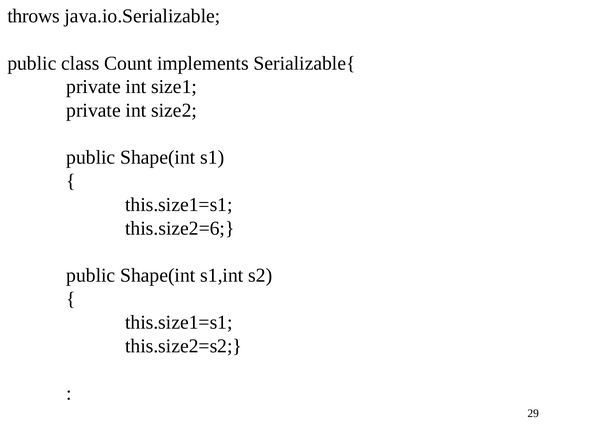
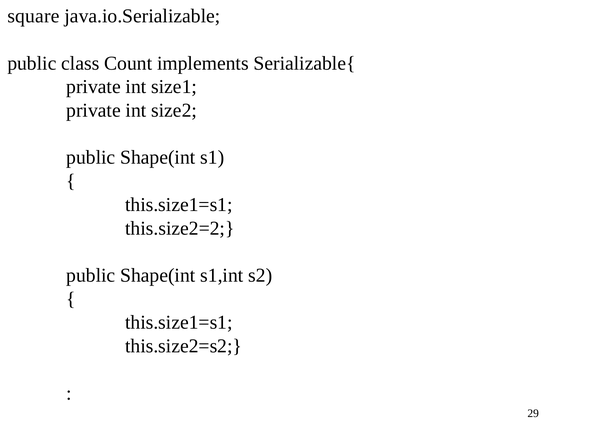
throws: throws -> square (33, 16)
this.size2=6: this.size2=6 -> this.size2=2 (180, 228)
